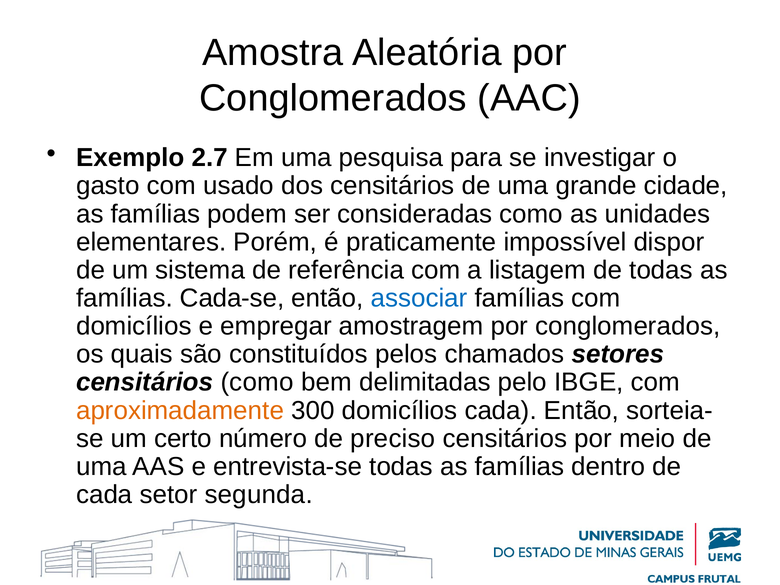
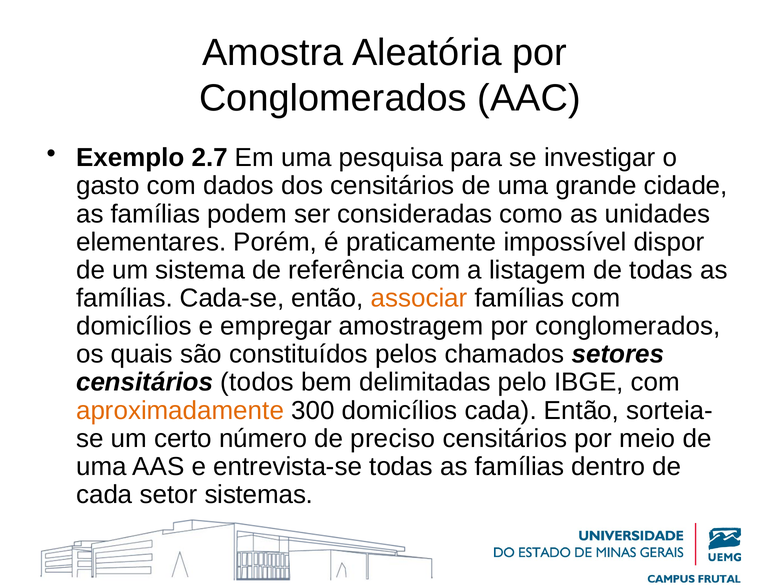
usado: usado -> dados (239, 186)
associar colour: blue -> orange (419, 298)
censitários como: como -> todos (257, 382)
segunda: segunda -> sistemas (259, 495)
